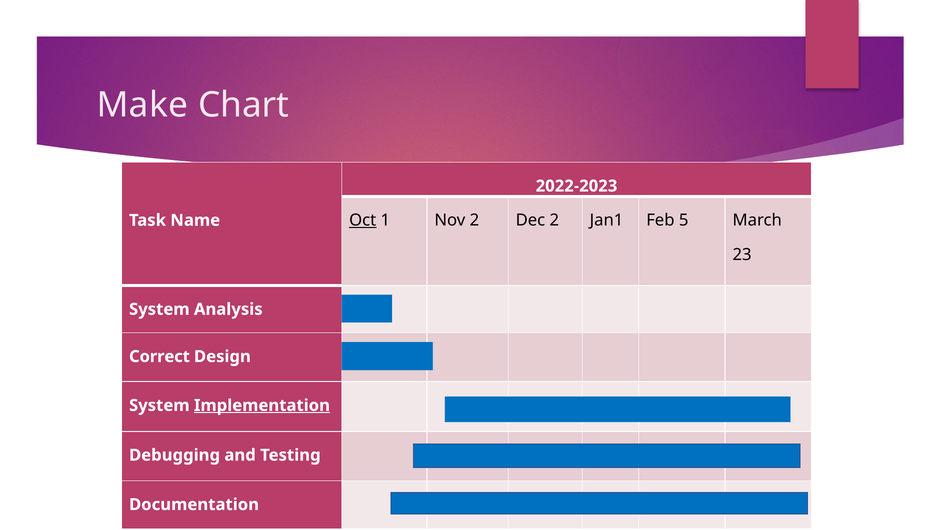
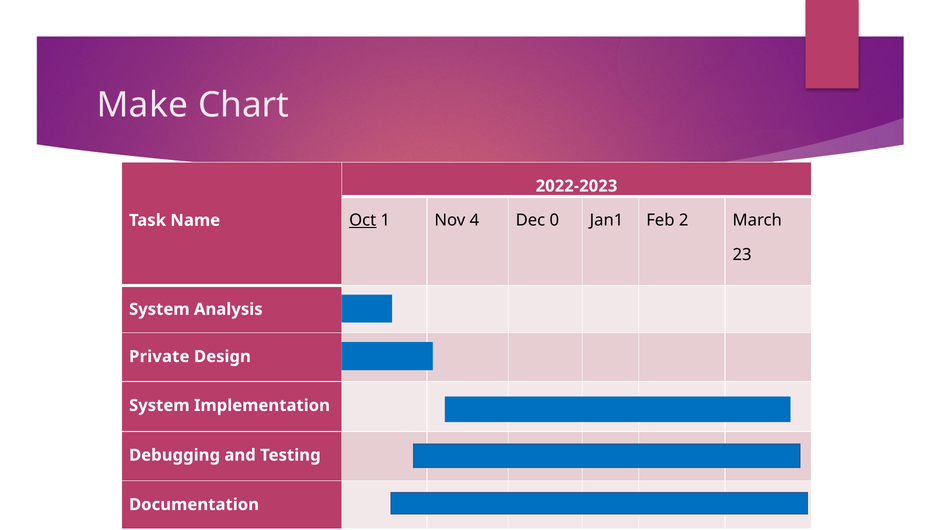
Nov 2: 2 -> 4 (474, 220)
Dec 2: 2 -> 0 (554, 220)
5: 5 -> 2 (684, 220)
Correct: Correct -> Private (159, 356)
Implementation underline: present -> none (262, 405)
